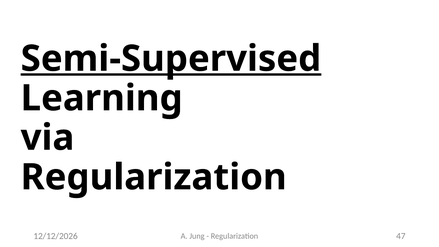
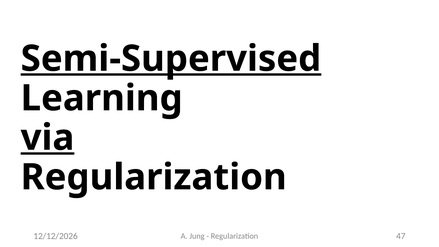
via underline: none -> present (47, 138)
